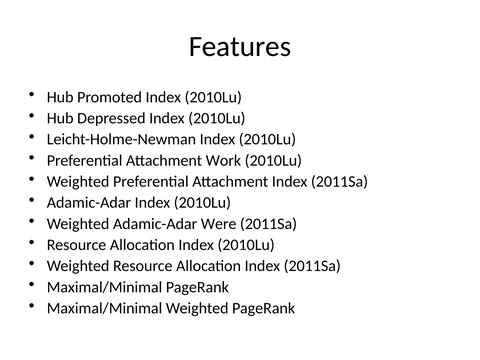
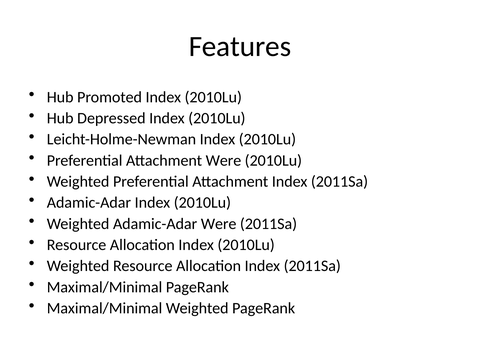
Attachment Work: Work -> Were (223, 160)
